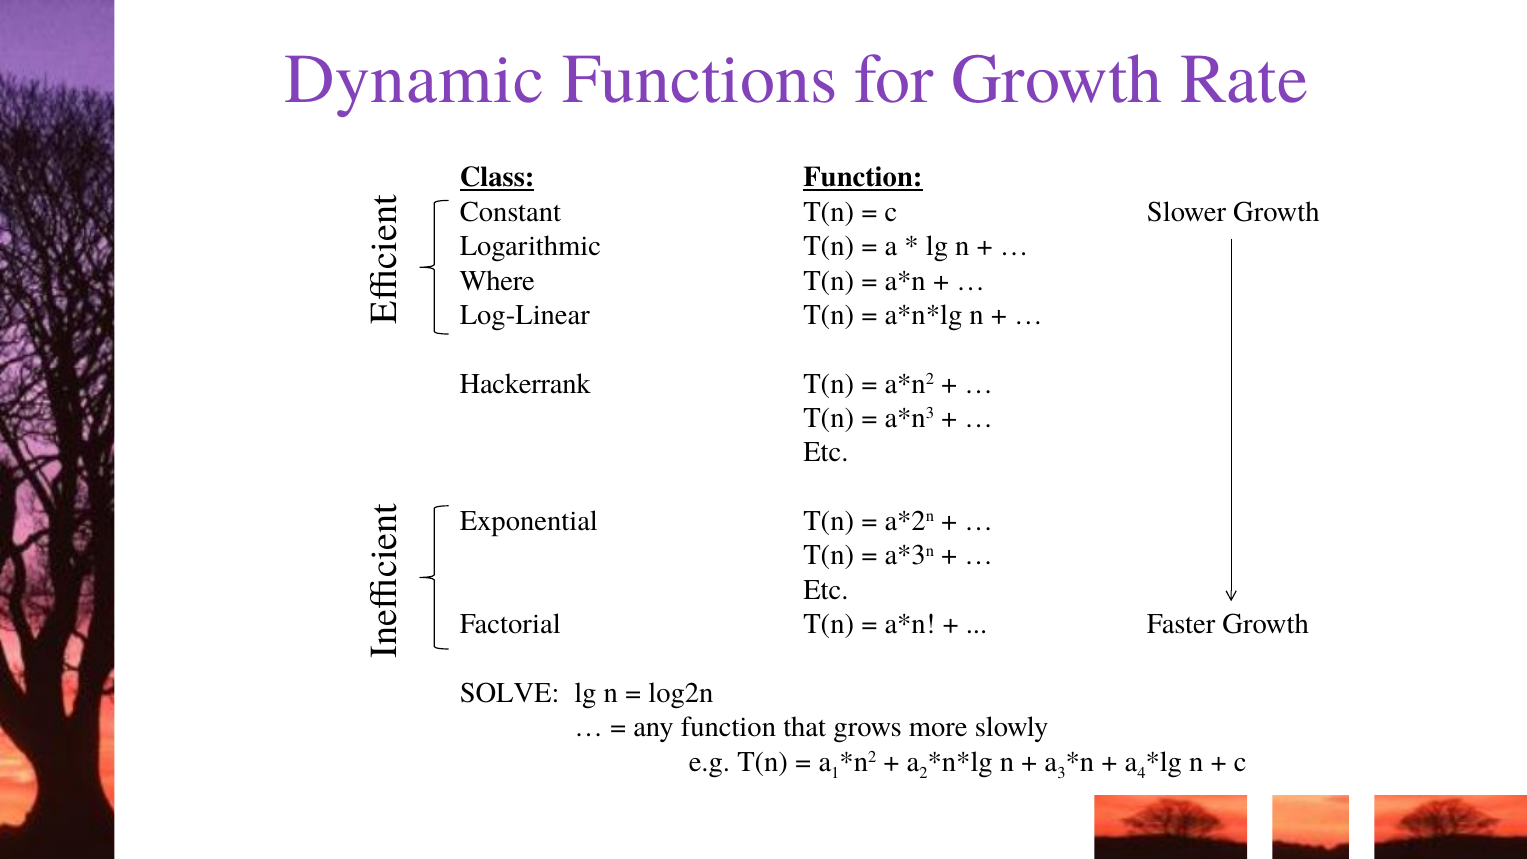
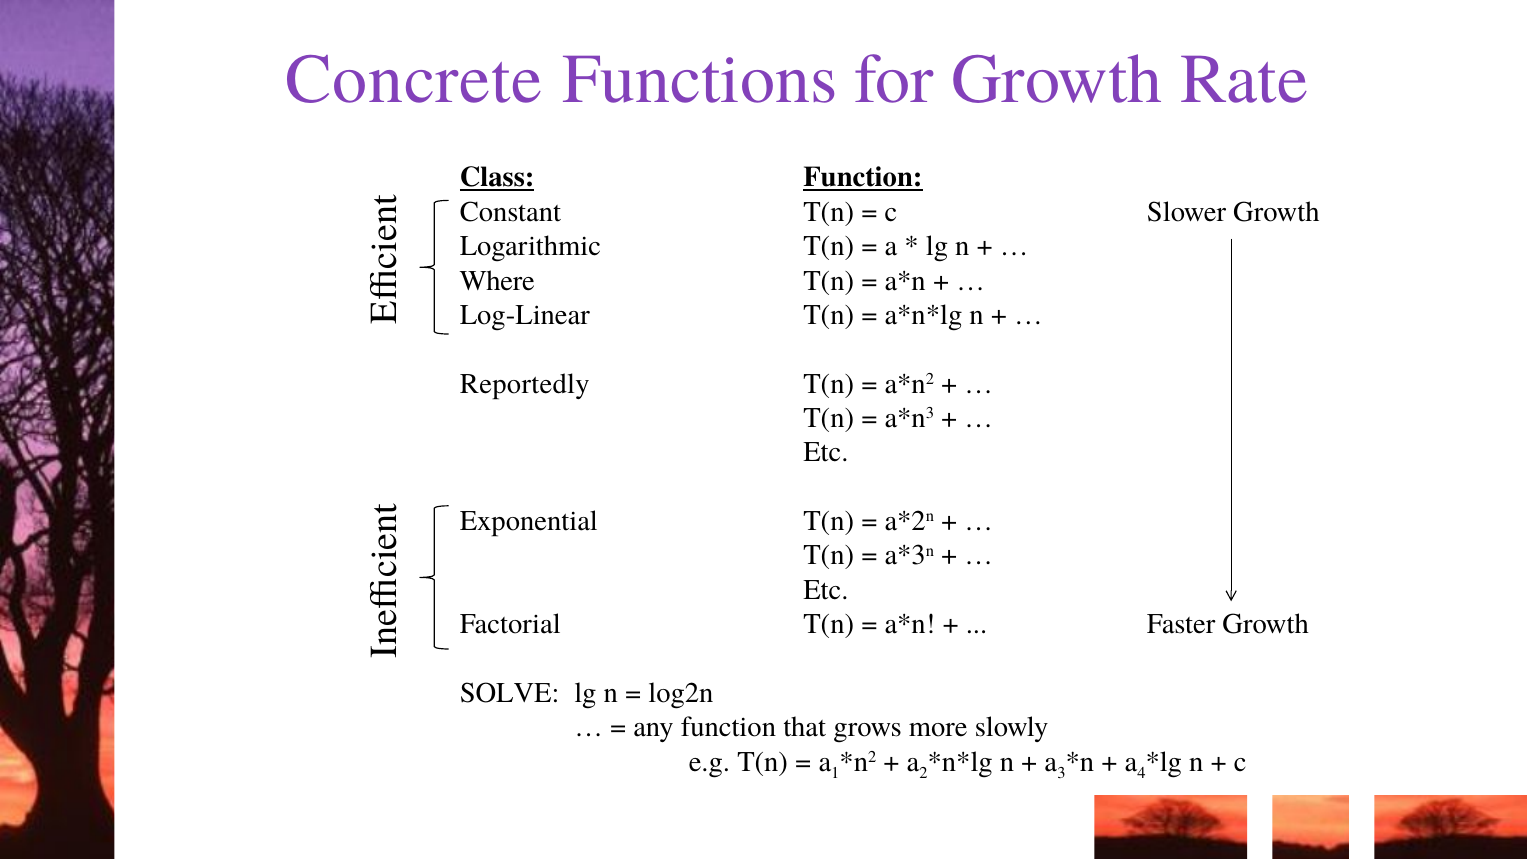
Dynamic: Dynamic -> Concrete (414, 80)
Hackerrank: Hackerrank -> Reportedly (525, 384)
